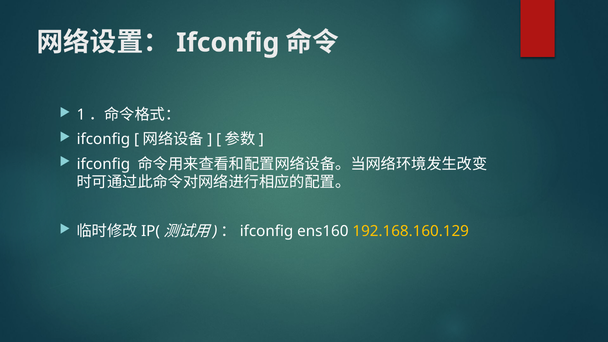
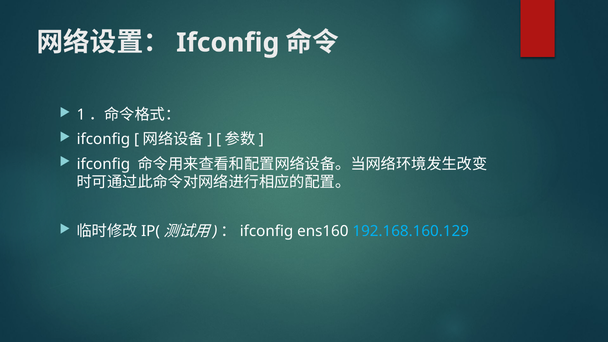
192.168.160.129 colour: yellow -> light blue (411, 231)
